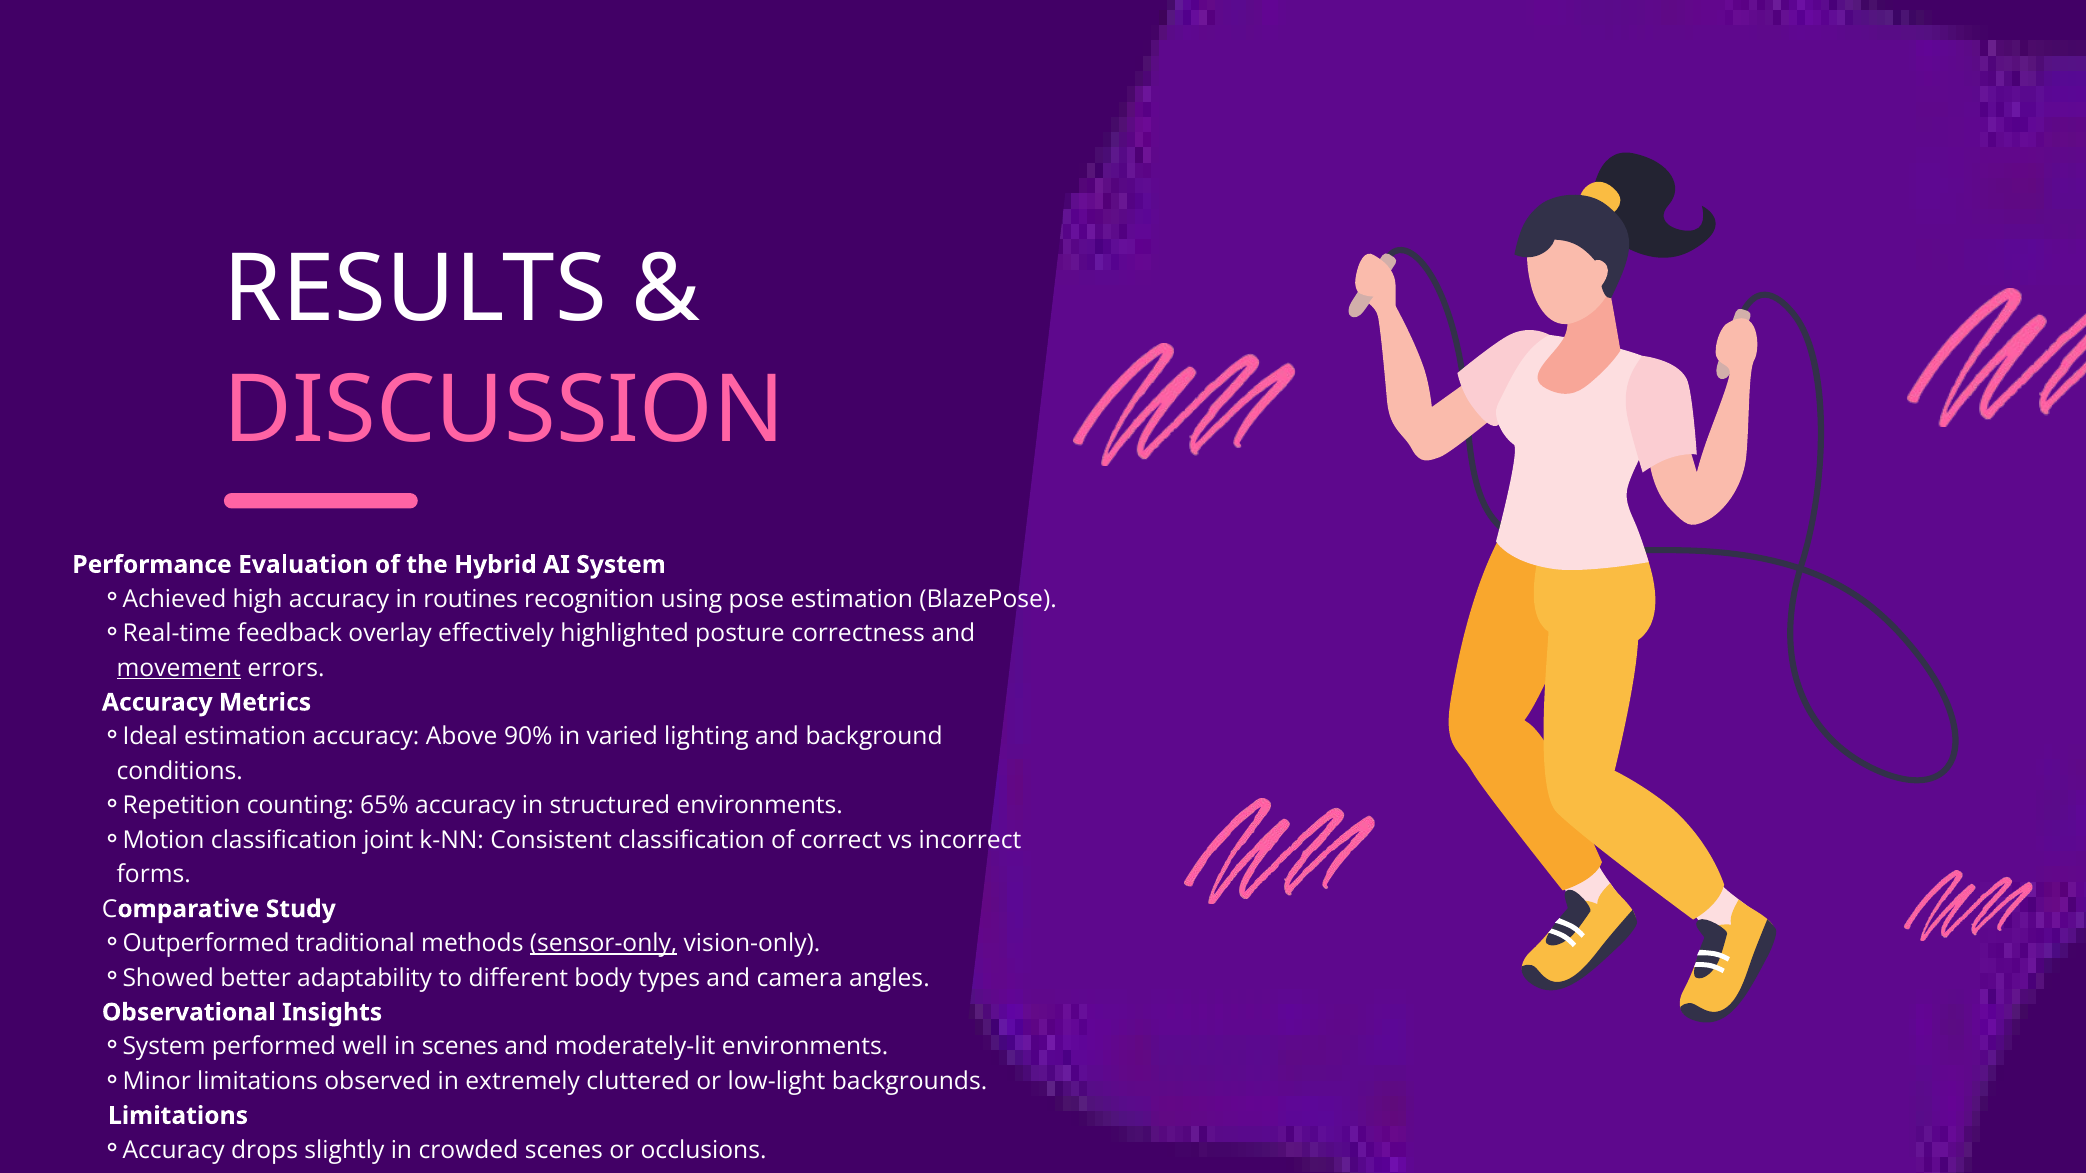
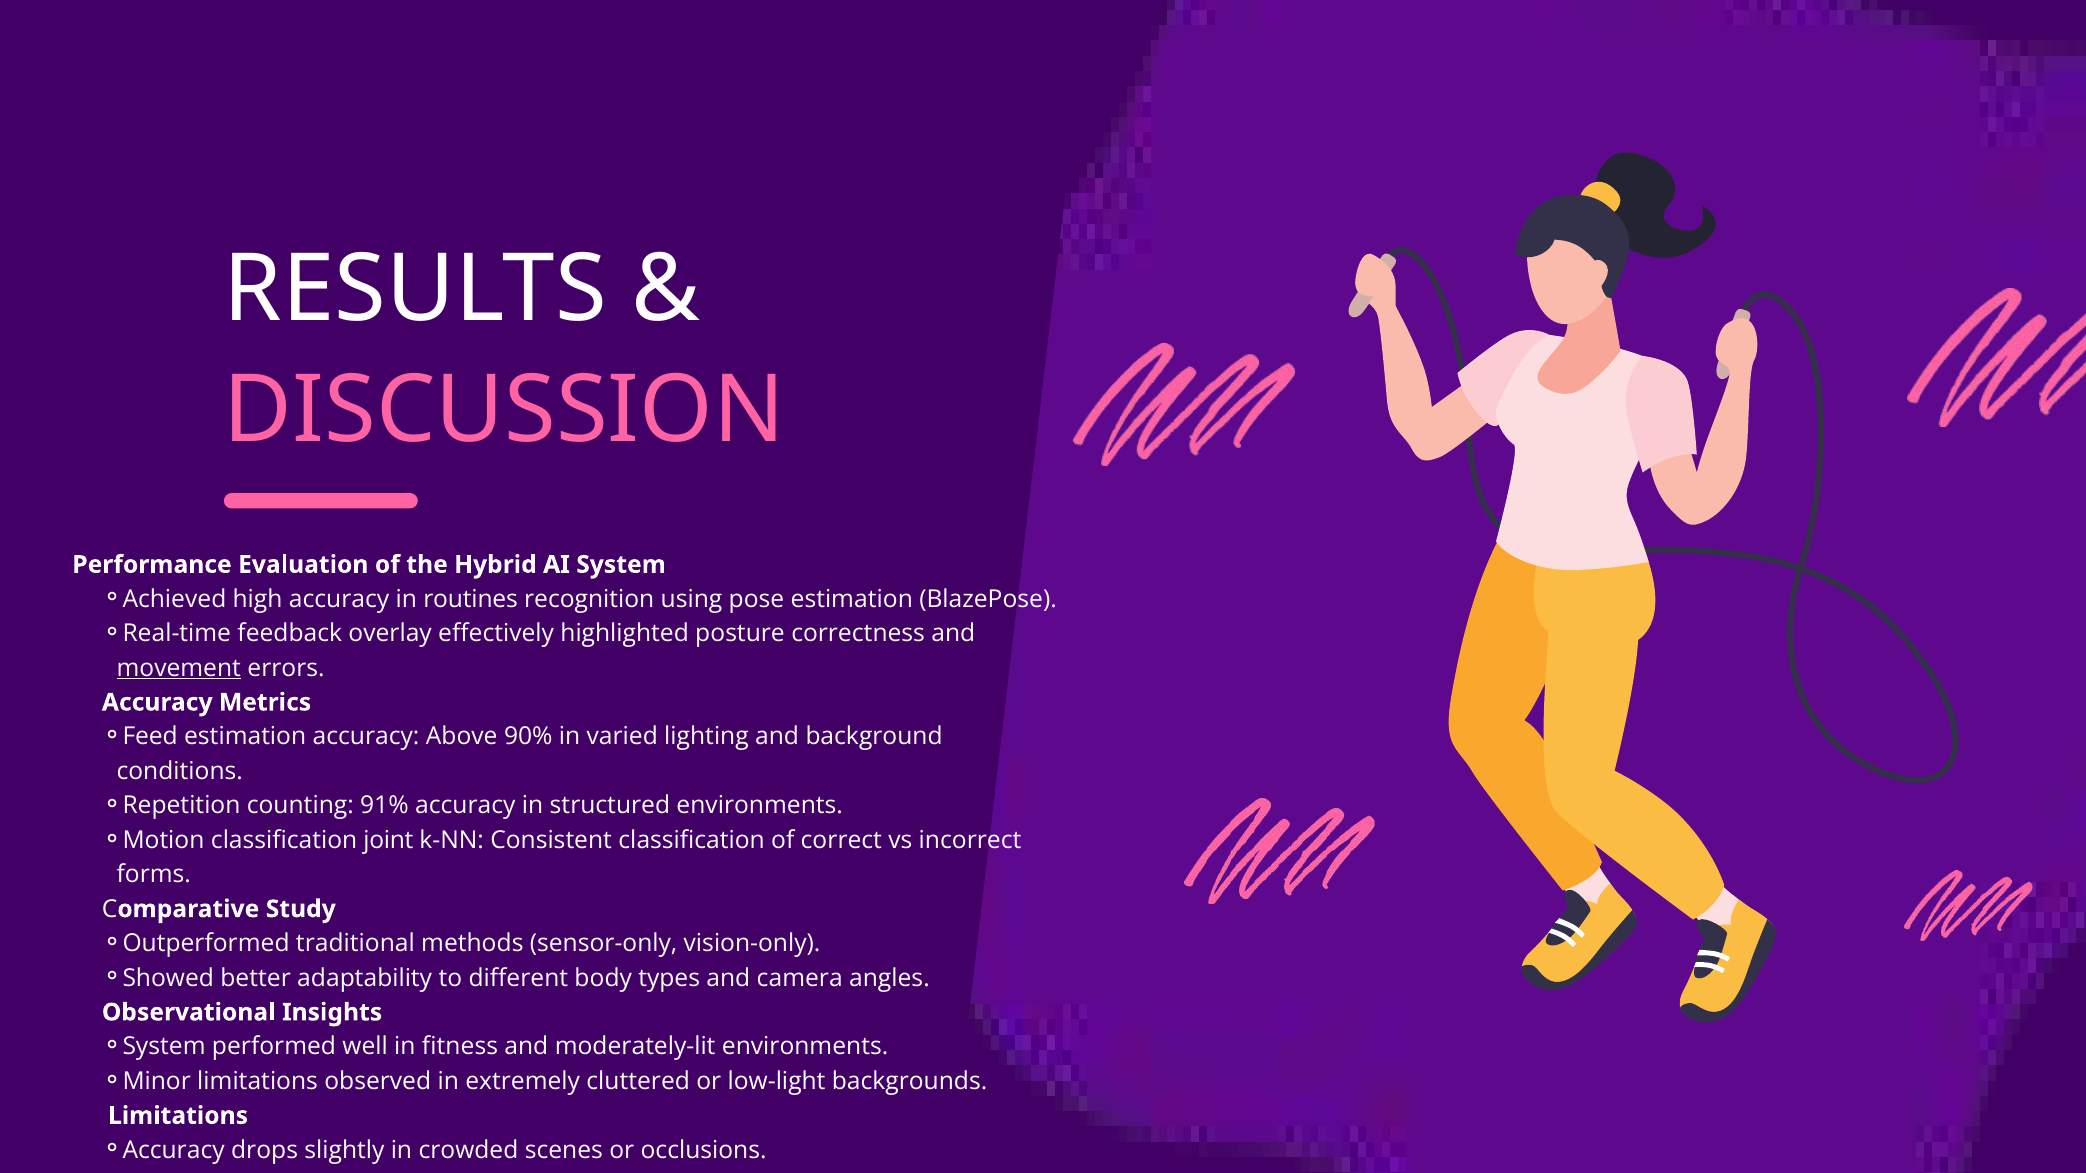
Ideal: Ideal -> Feed (150, 737)
65%: 65% -> 91% (384, 806)
sensor-only underline: present -> none (604, 944)
in scenes: scenes -> fitness (460, 1047)
